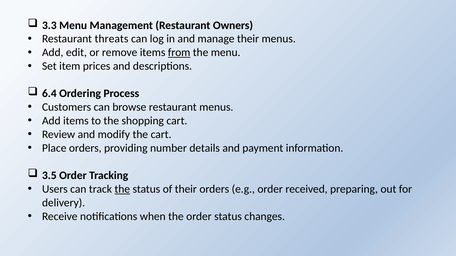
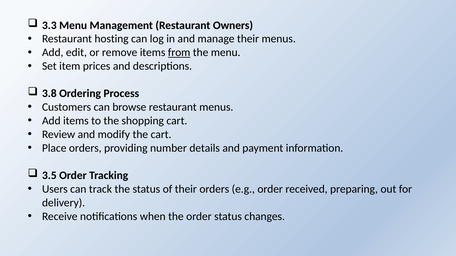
threats: threats -> hosting (112, 39)
6.4: 6.4 -> 3.8 (49, 94)
the underline: present -> none (122, 189)
